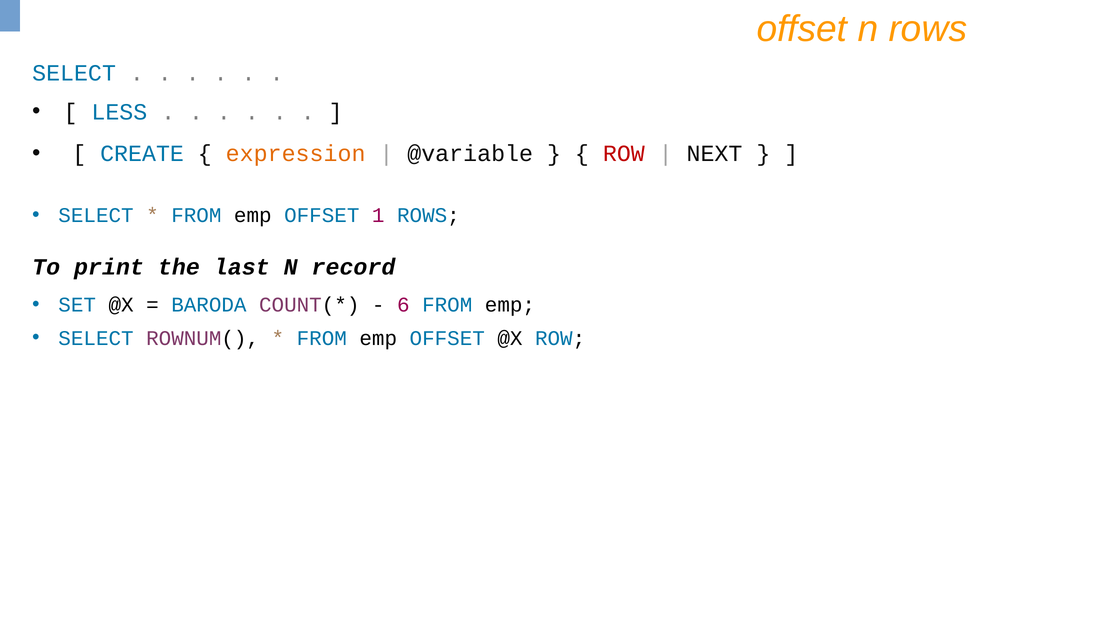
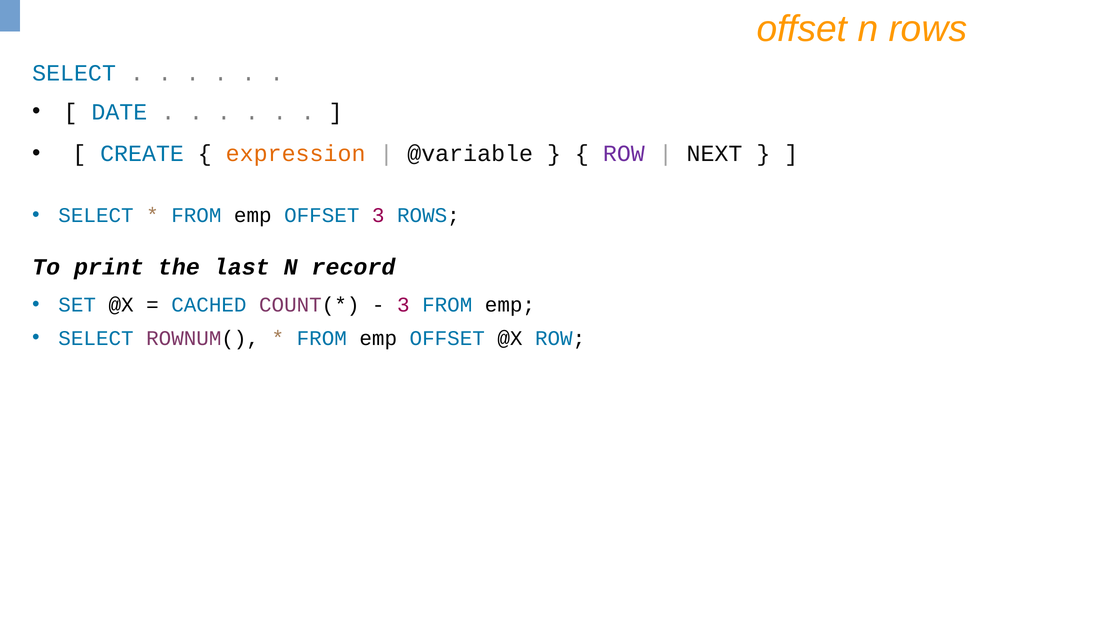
LESS: LESS -> DATE (119, 112)
ROW colour: red -> purple (624, 154)
OFFSET 1: 1 -> 3 (378, 216)
BARODA: BARODA -> CACHED (209, 305)
6: 6 -> 3 (403, 305)
